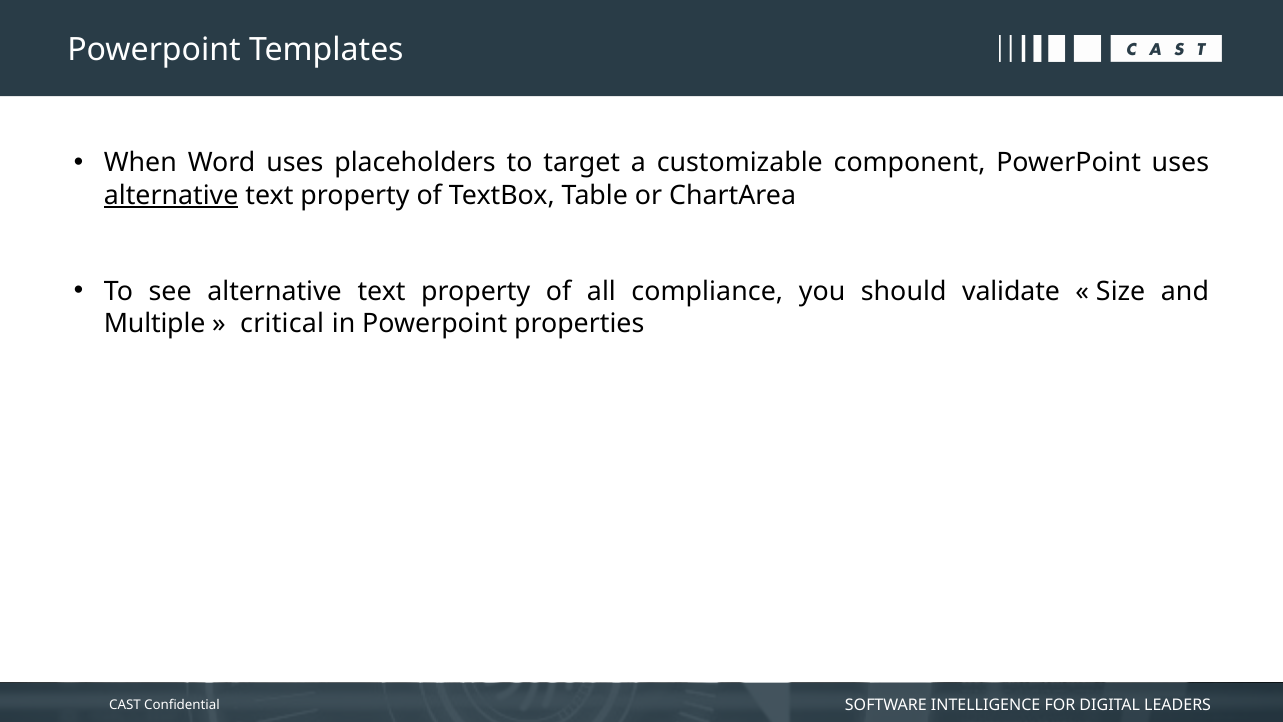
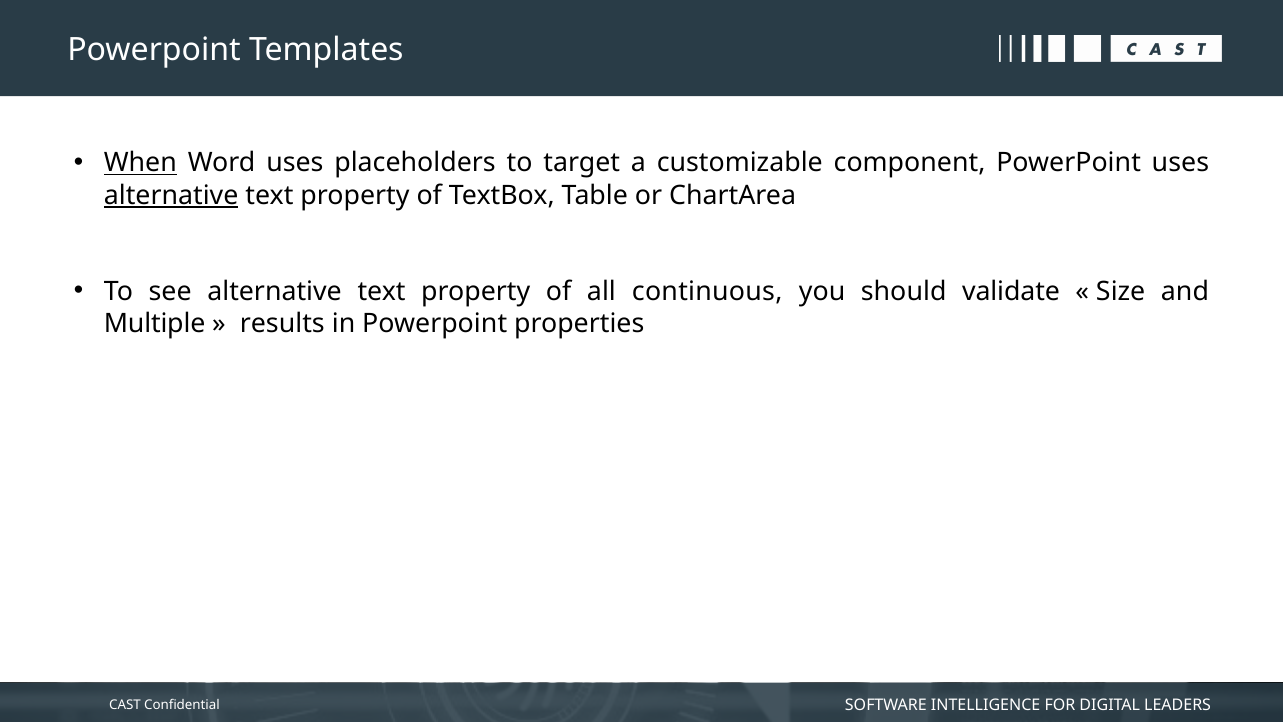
When underline: none -> present (140, 163)
compliance: compliance -> continuous (707, 291)
critical: critical -> results (282, 323)
